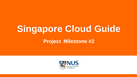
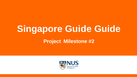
Singapore Cloud: Cloud -> Guide (78, 29)
